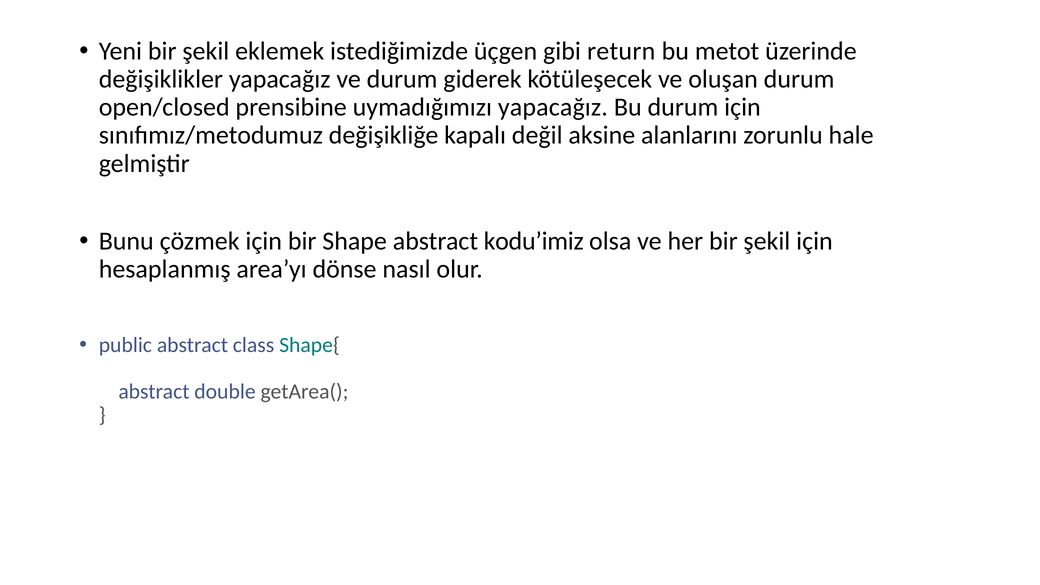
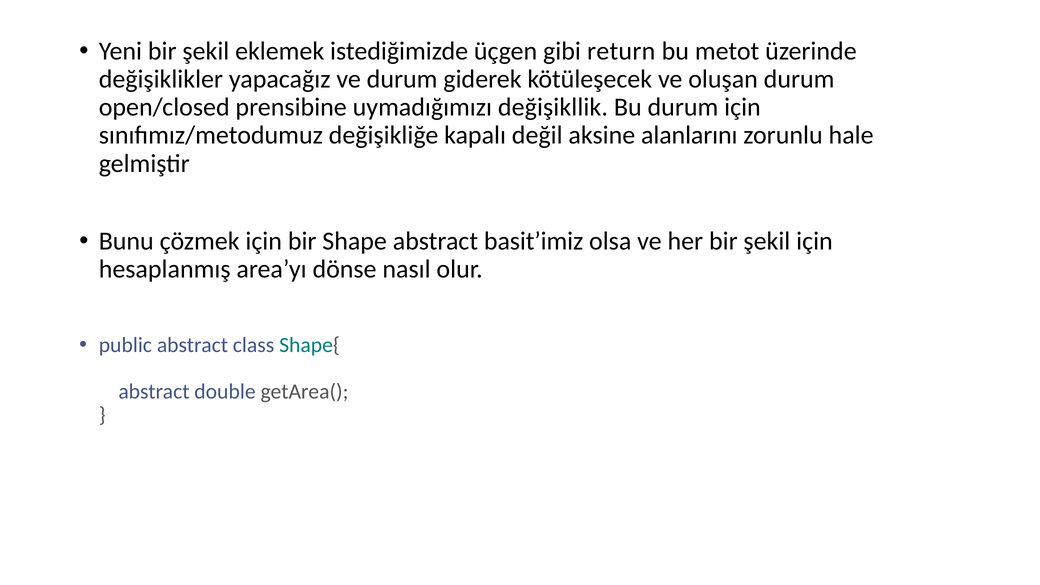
uymadığımızı yapacağız: yapacağız -> değişikllik (553, 107)
kodu’imiz: kodu’imiz -> basit’imiz (534, 241)
